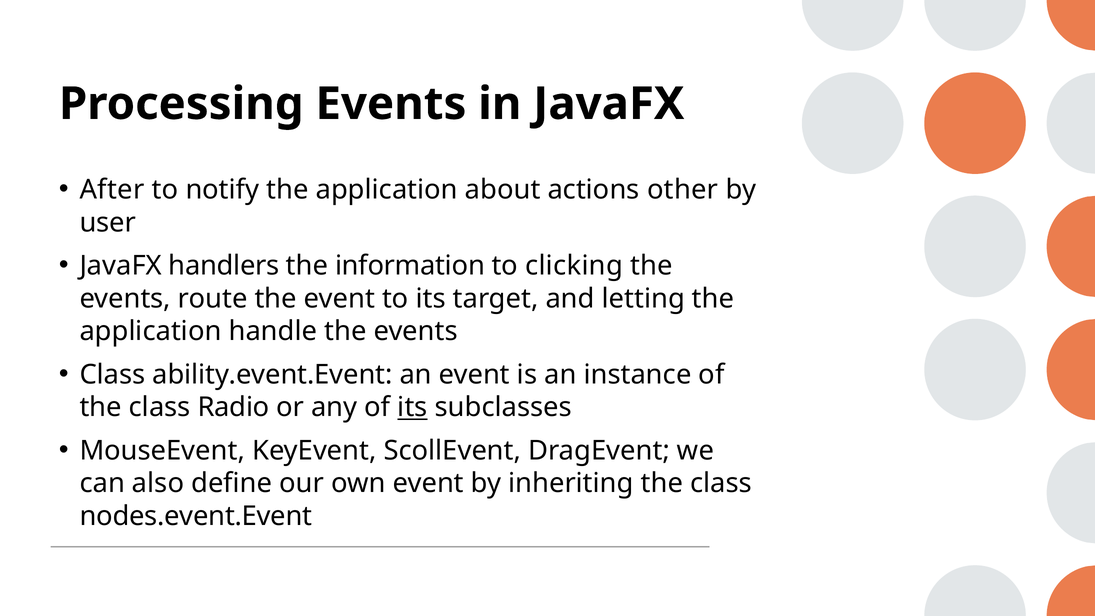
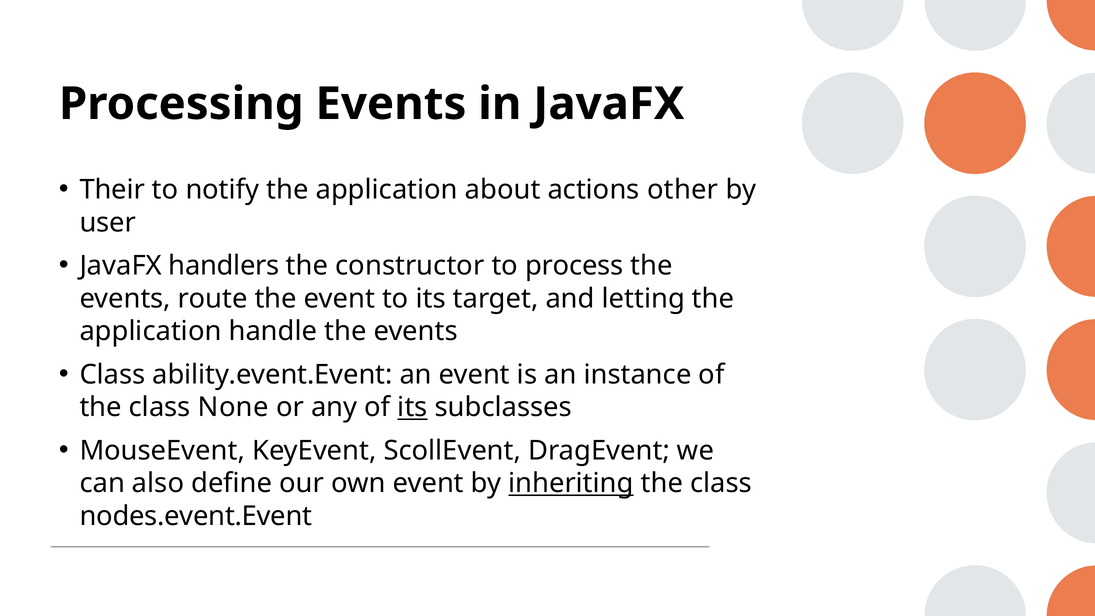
After: After -> Their (112, 190)
information: information -> constructor (410, 266)
clicking: clicking -> process (574, 266)
Radio: Radio -> None (233, 407)
inheriting underline: none -> present (571, 483)
